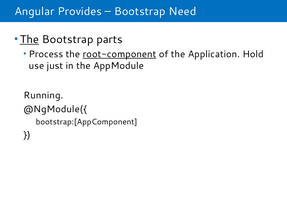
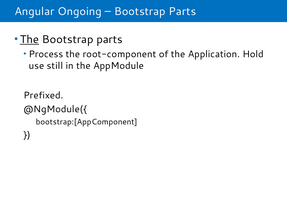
Provides: Provides -> Ongoing (80, 11)
Need: Need -> Parts (182, 11)
root-component underline: present -> none (119, 54)
just: just -> still (55, 66)
Running: Running -> Prefixed (43, 95)
